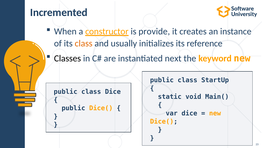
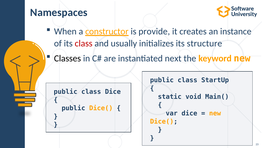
Incremented: Incremented -> Namespaces (59, 12)
class colour: orange -> red (84, 43)
reference: reference -> structure (204, 43)
